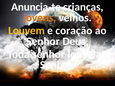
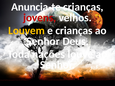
jovens colour: orange -> red (40, 18)
e coração: coração -> crianças (74, 31)
Toda senhor: senhor -> nações (49, 54)
